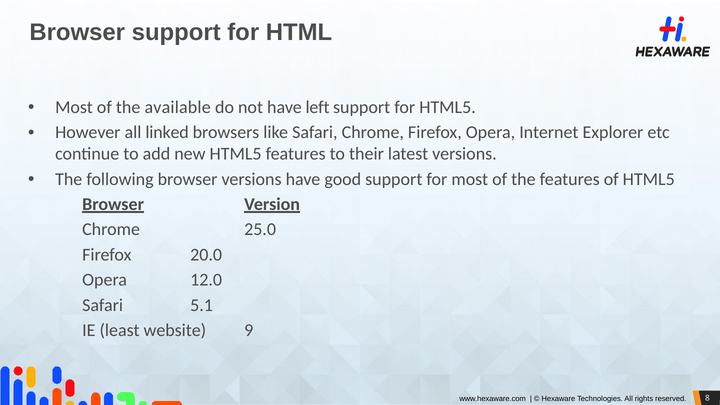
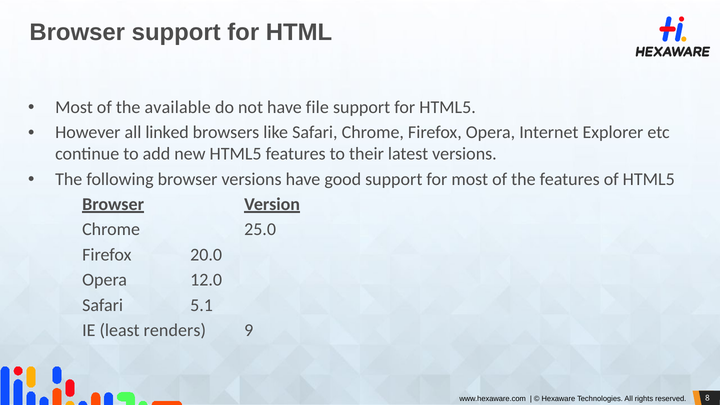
left: left -> file (317, 107)
website: website -> renders (175, 330)
